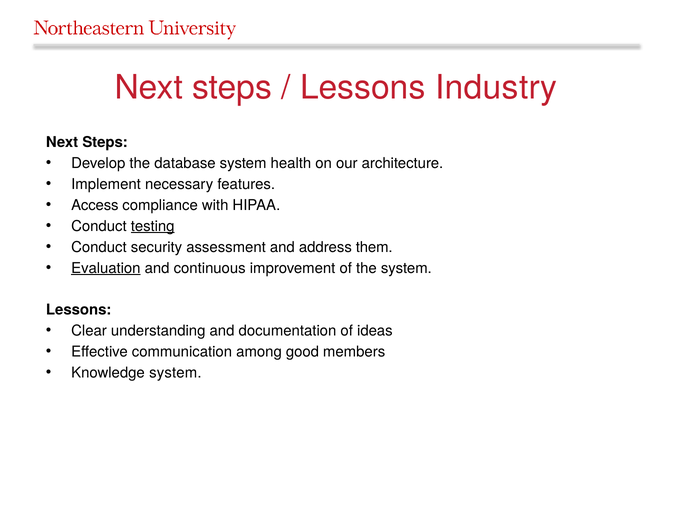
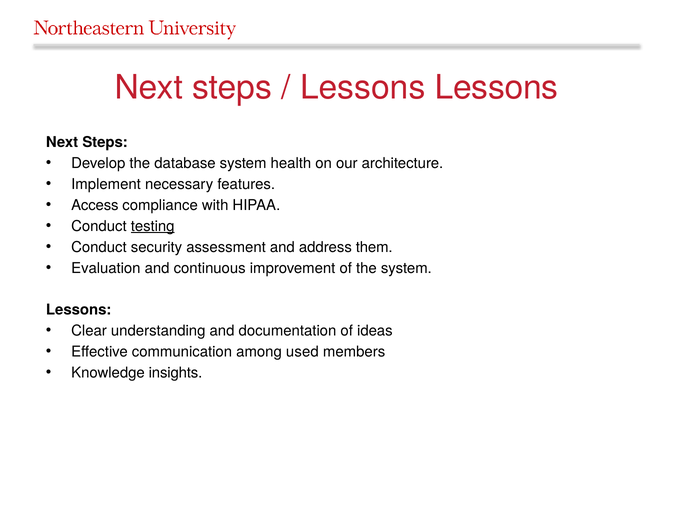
Lessons Industry: Industry -> Lessons (496, 88)
Evaluation underline: present -> none (106, 268)
good: good -> used (302, 352)
Knowledge system: system -> insights (176, 373)
